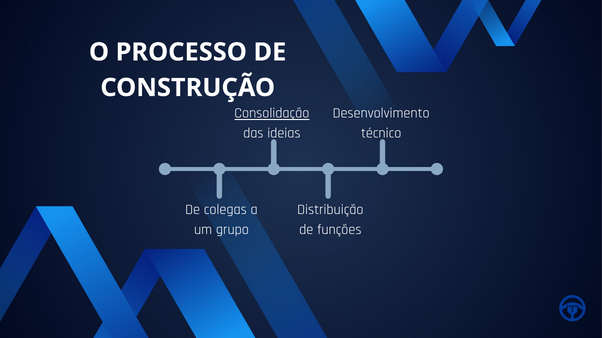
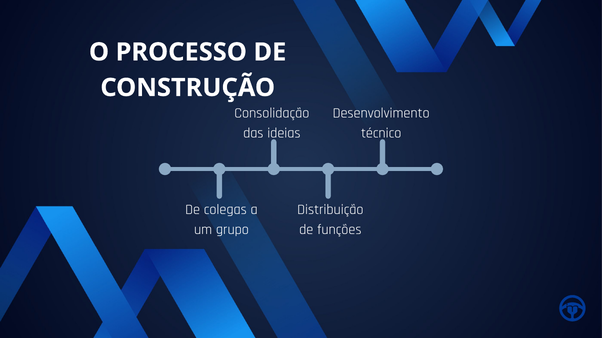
Consolidação underline: present -> none (272, 113)
